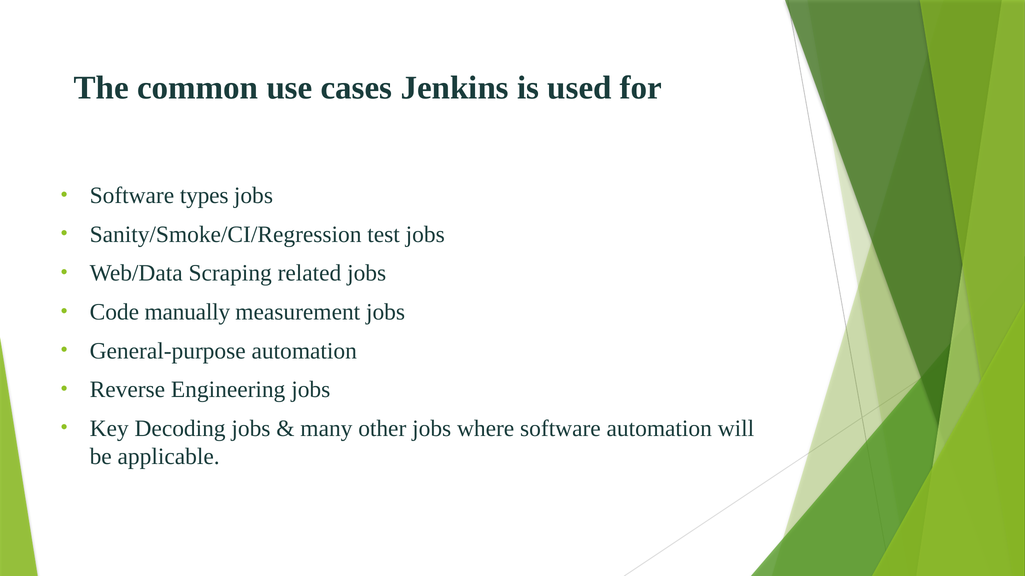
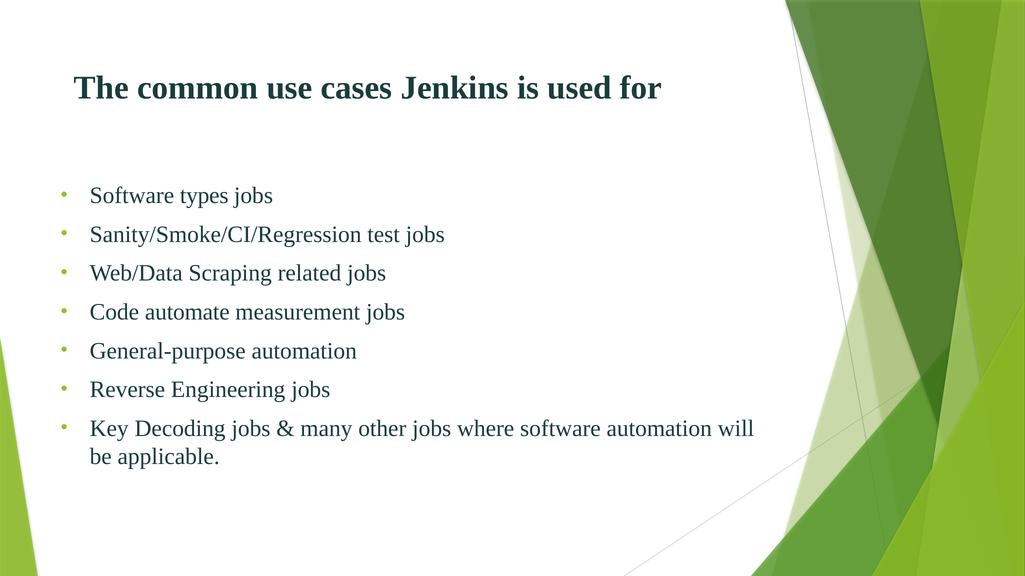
manually: manually -> automate (187, 312)
